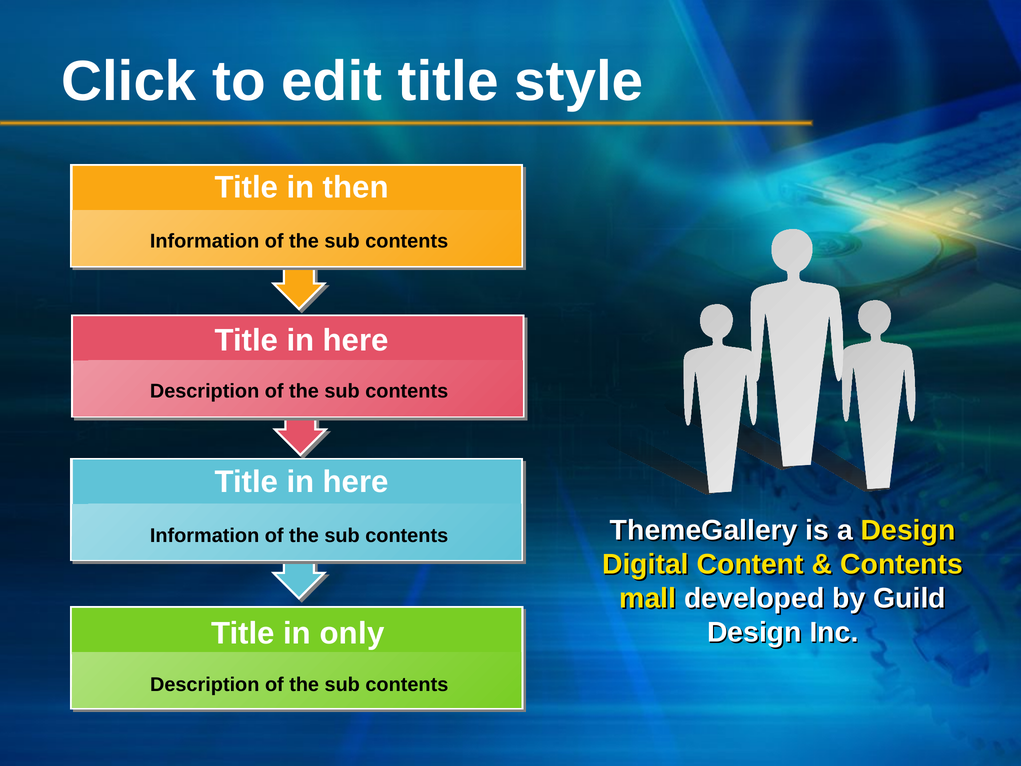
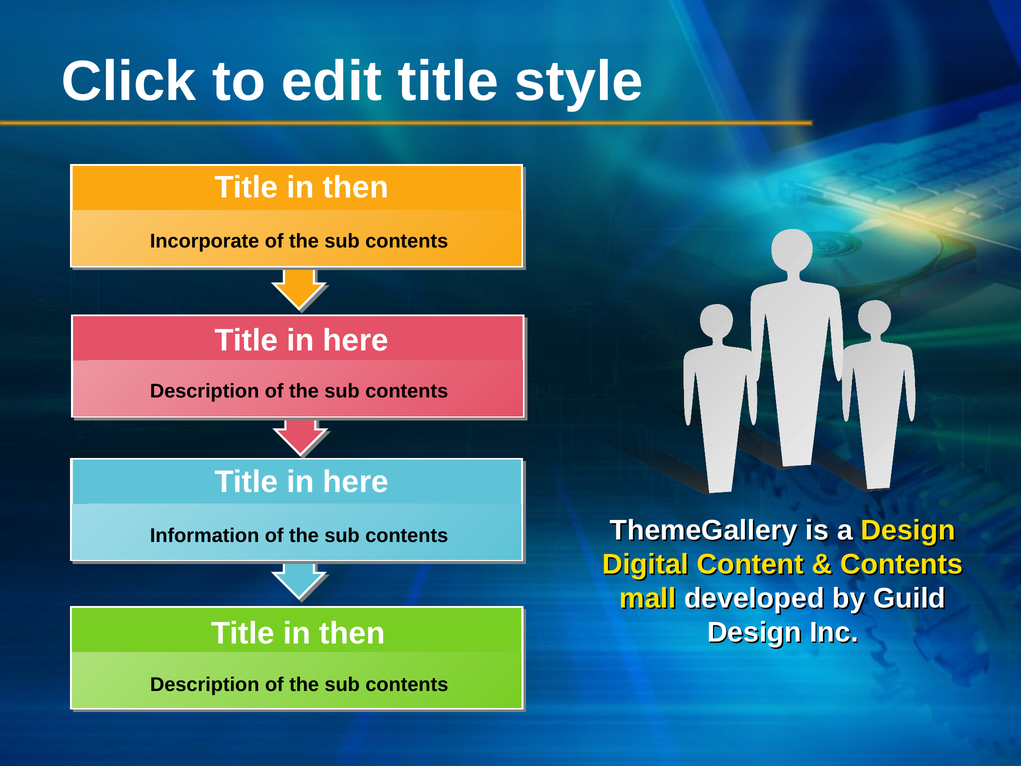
Information: Information -> Incorporate (205, 241)
only: only -> then (352, 633)
